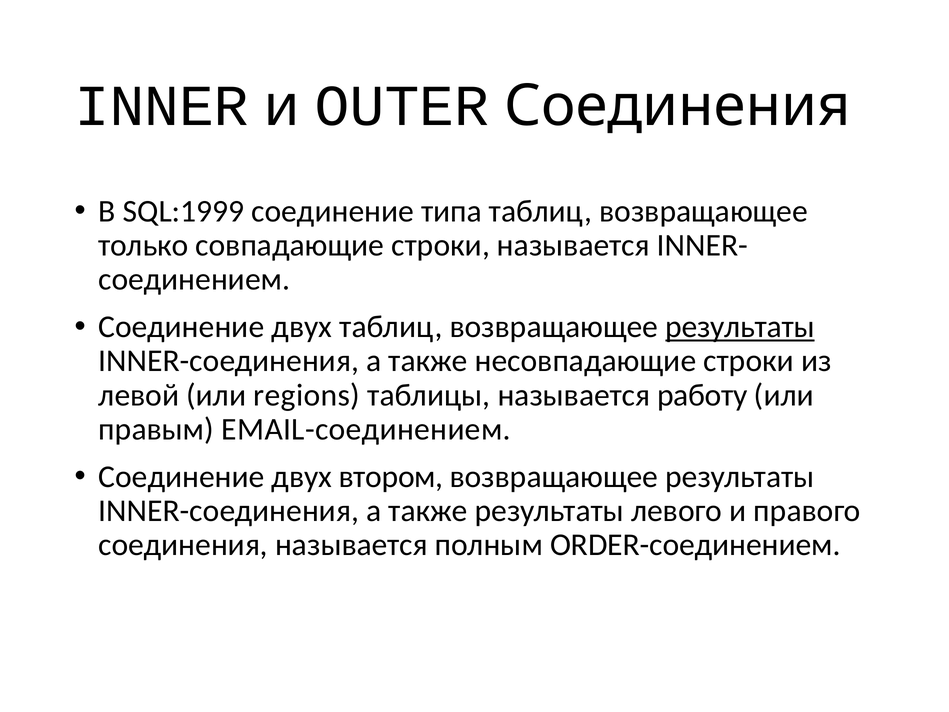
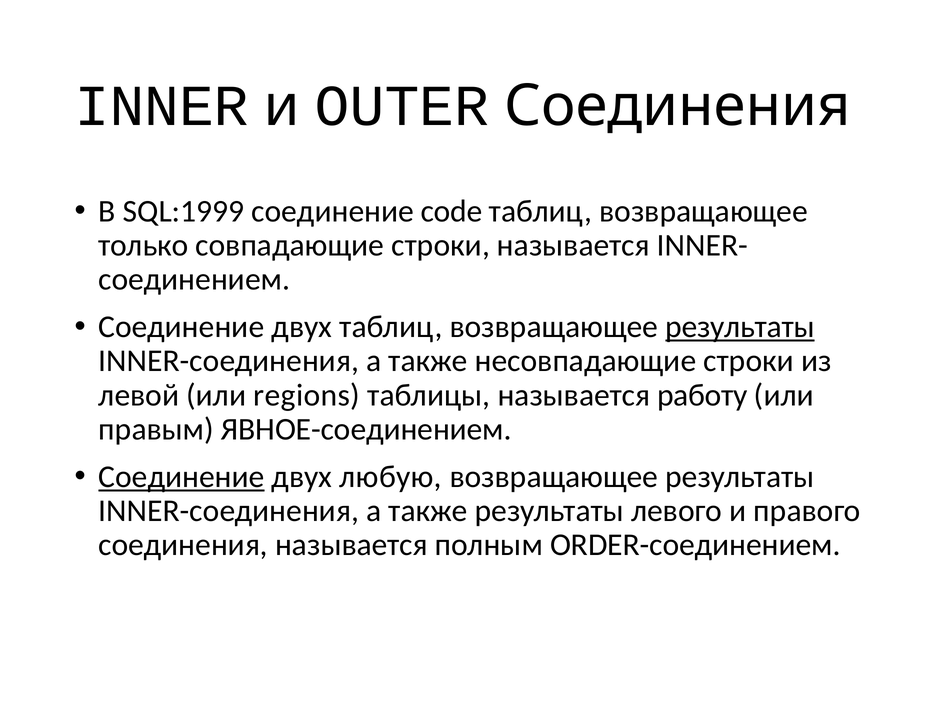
типа: типа -> code (452, 211)
EMAIL-соединением: EMAIL-соединением -> ЯВНОЕ-соединением (366, 429)
Соединение underline: none -> present (181, 477)
втором: втором -> любую (391, 477)
